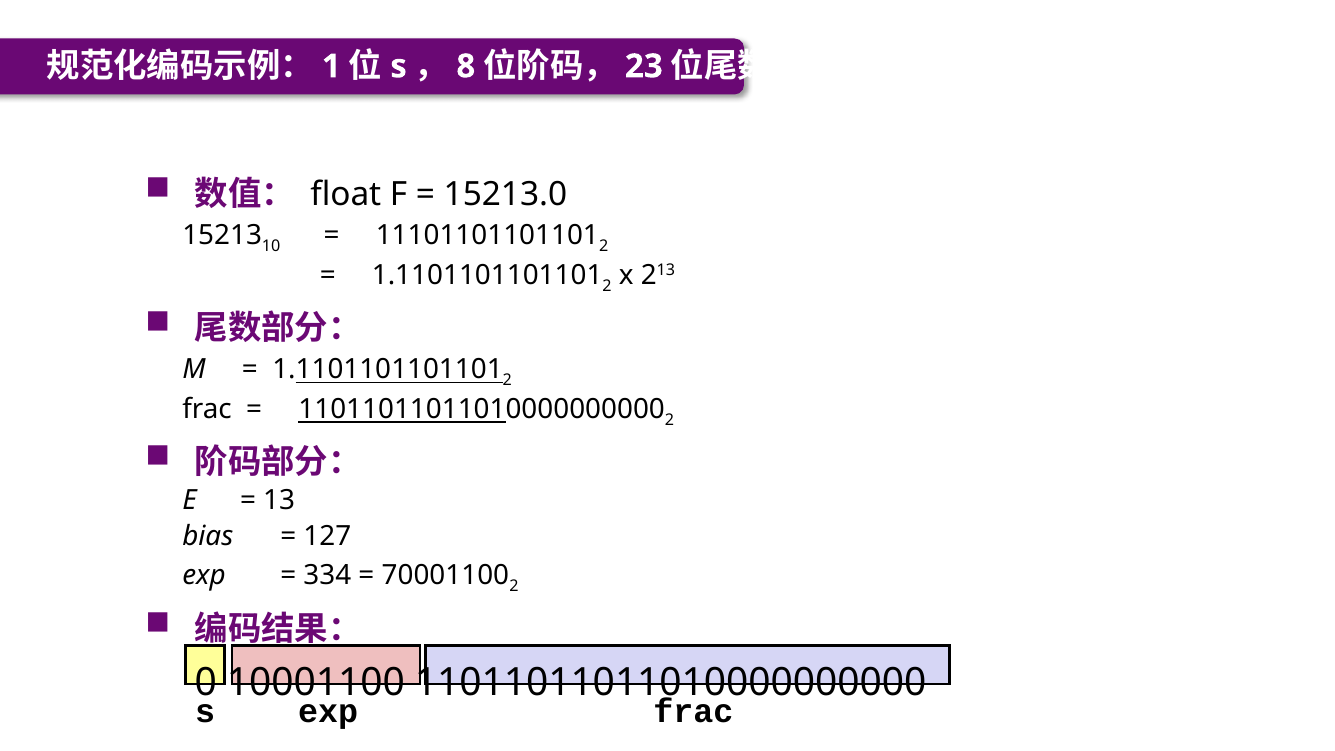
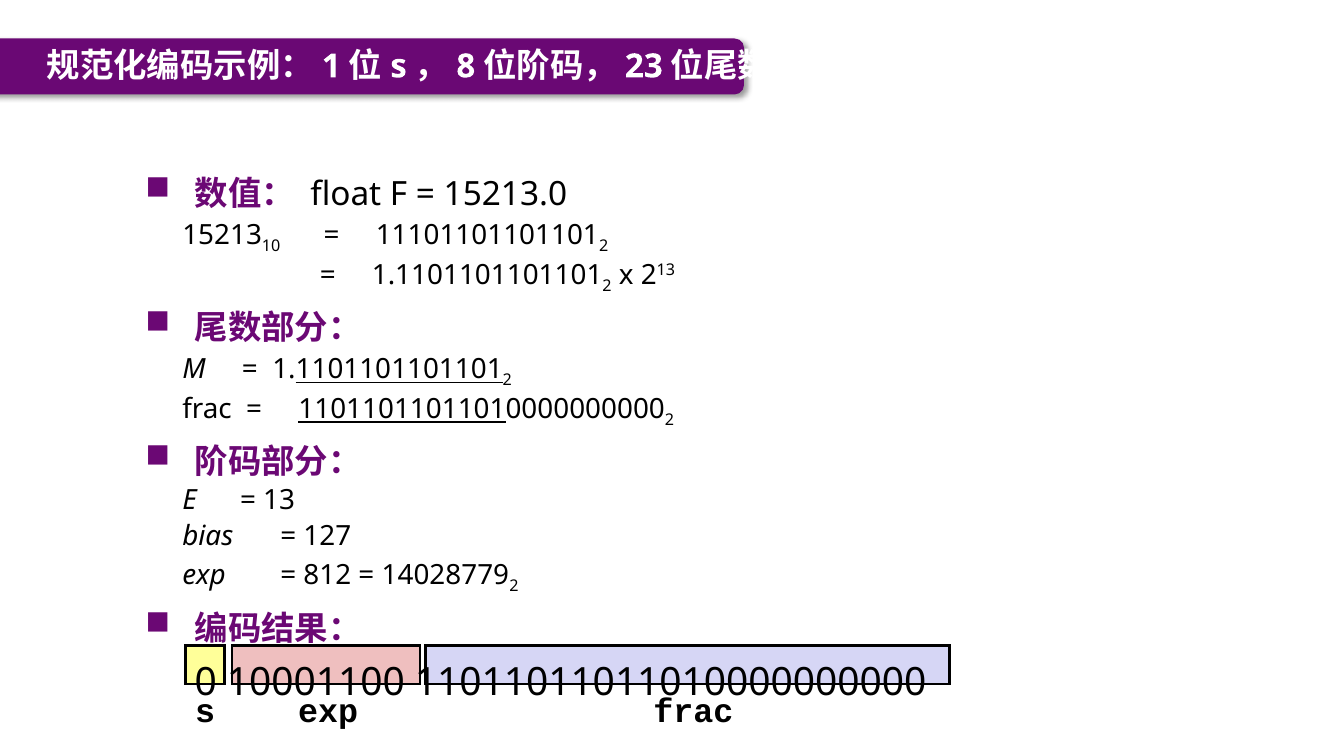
334: 334 -> 812 (327, 575)
70001100: 70001100 -> 14028779 (445, 575)
